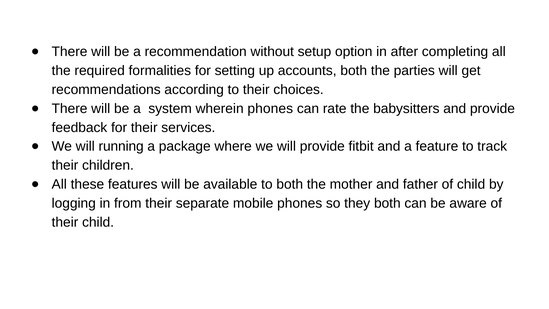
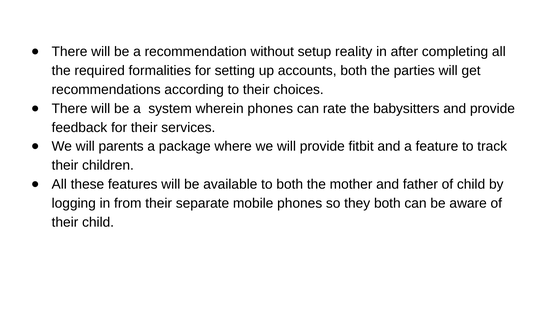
option: option -> reality (354, 52)
running: running -> parents (121, 146)
